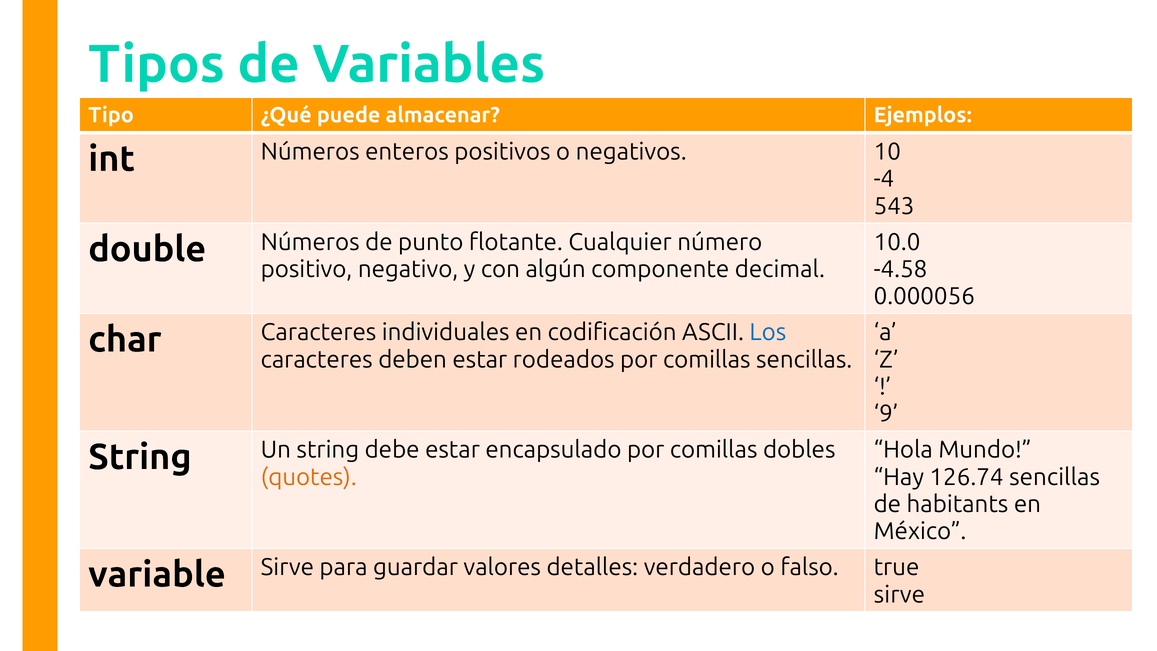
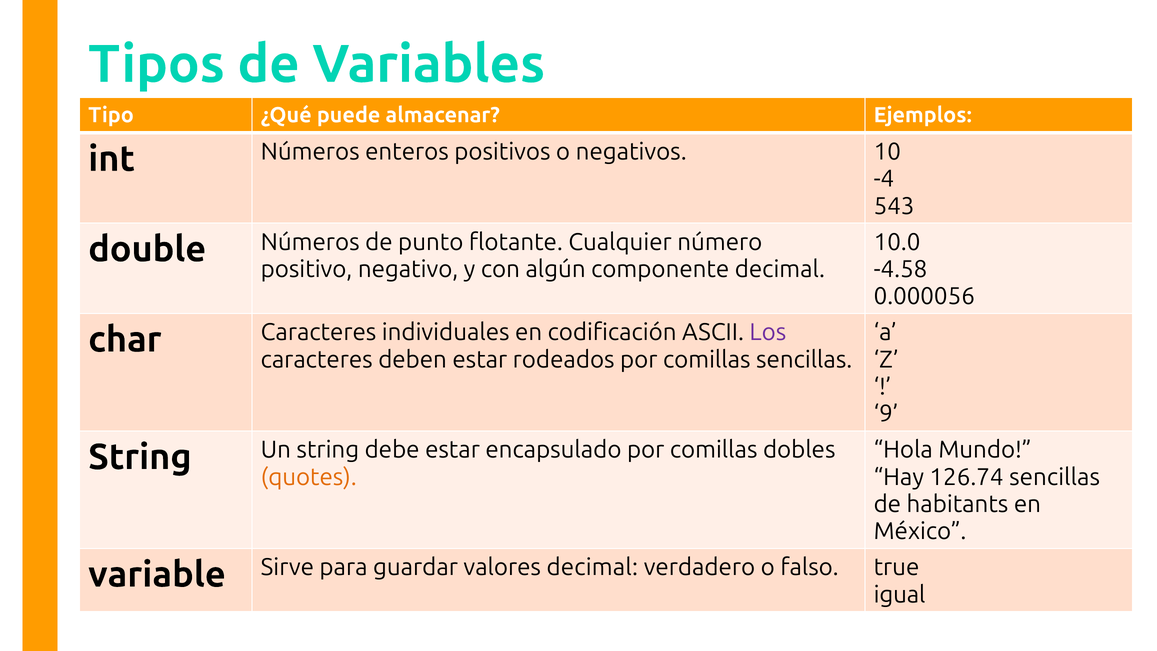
Los colour: blue -> purple (768, 332)
valores detalles: detalles -> decimal (592, 567)
sirve: sirve -> igual (900, 594)
